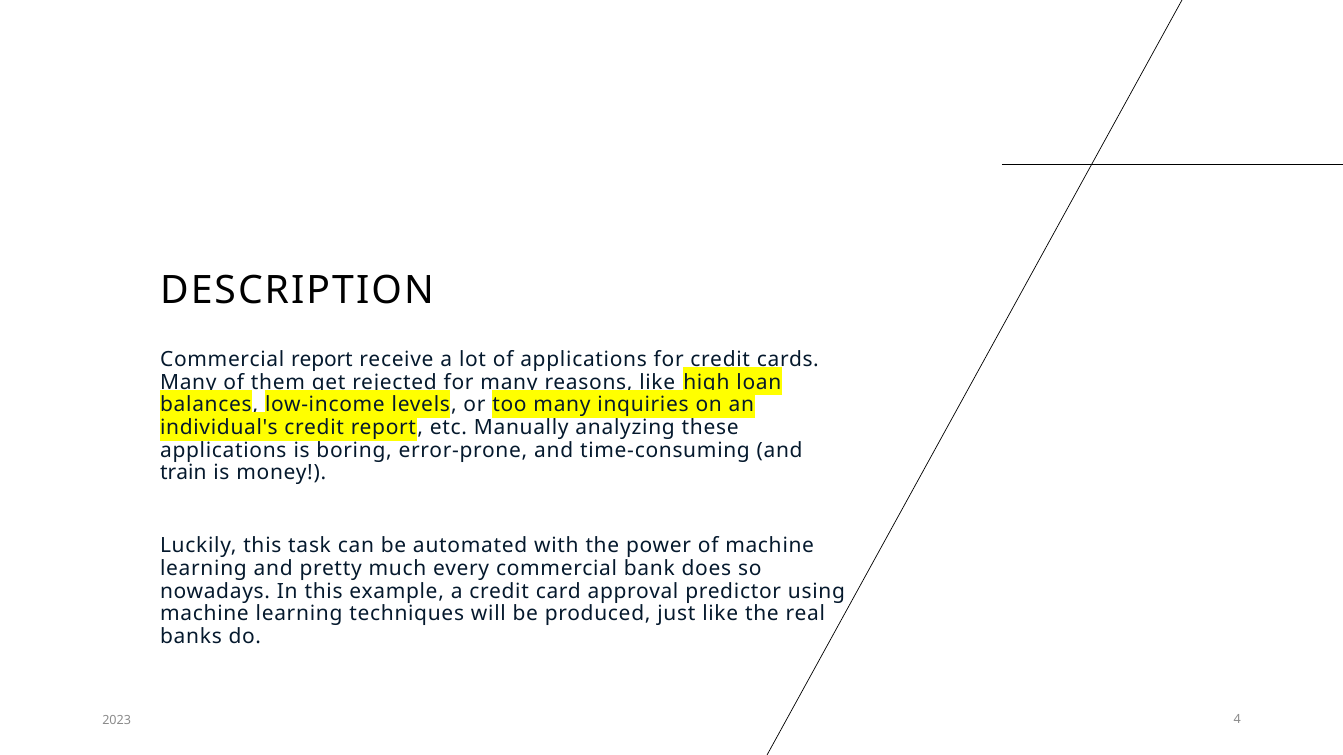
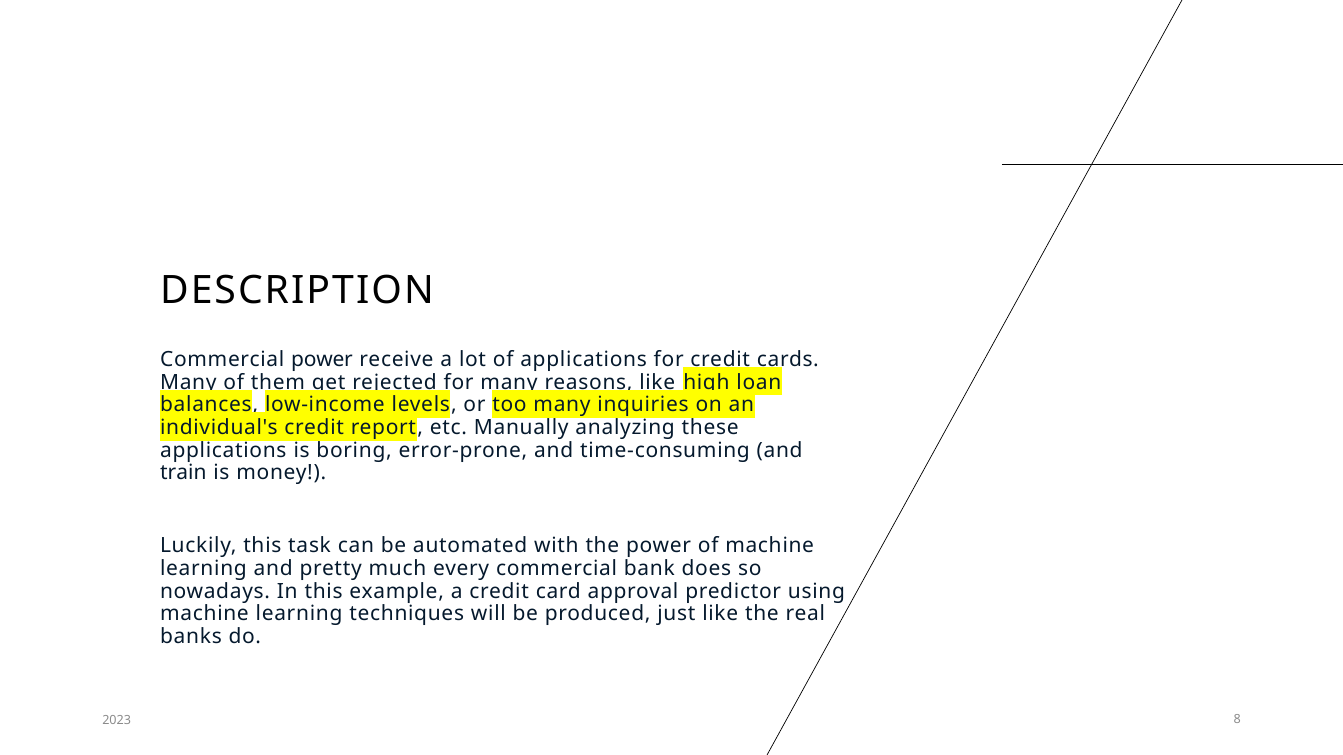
Commercial report: report -> power (322, 360)
4: 4 -> 8 (1237, 720)
